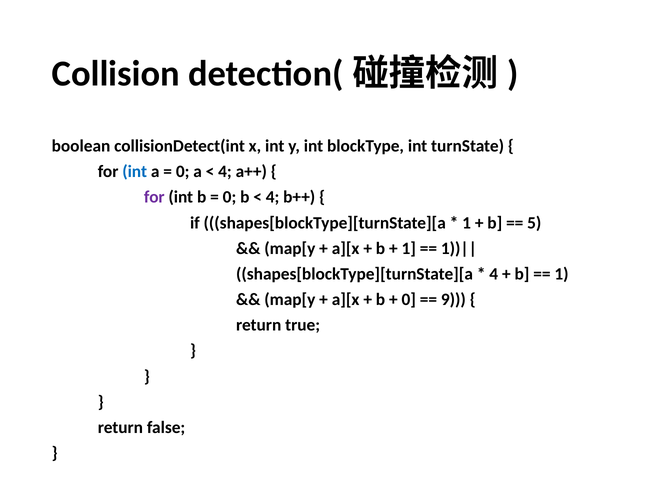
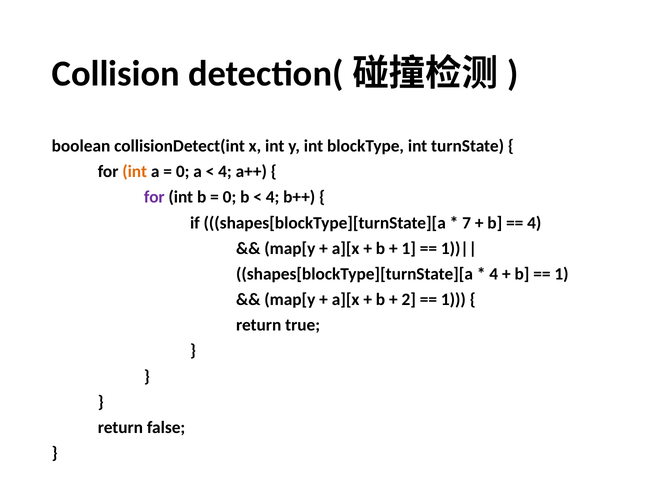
int colour: blue -> orange (135, 172)
1: 1 -> 7 (467, 223)
5: 5 -> 4 (534, 223)
0: 0 -> 2 (409, 299)
9: 9 -> 1 (453, 299)
